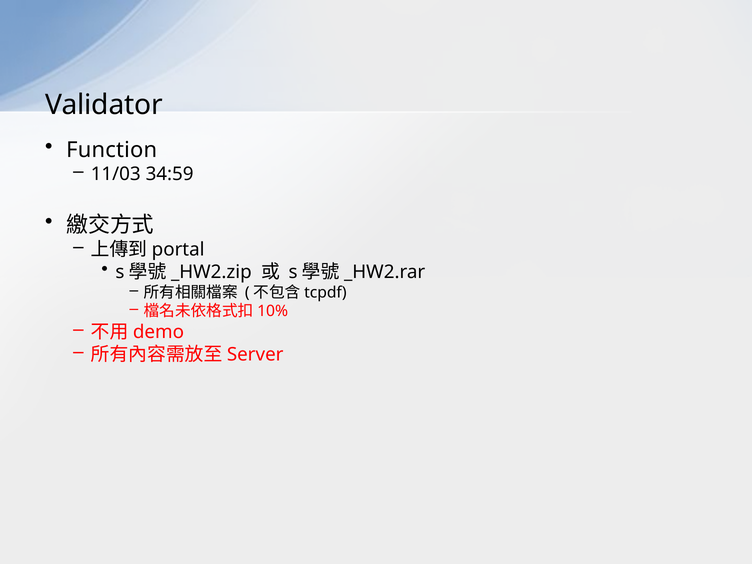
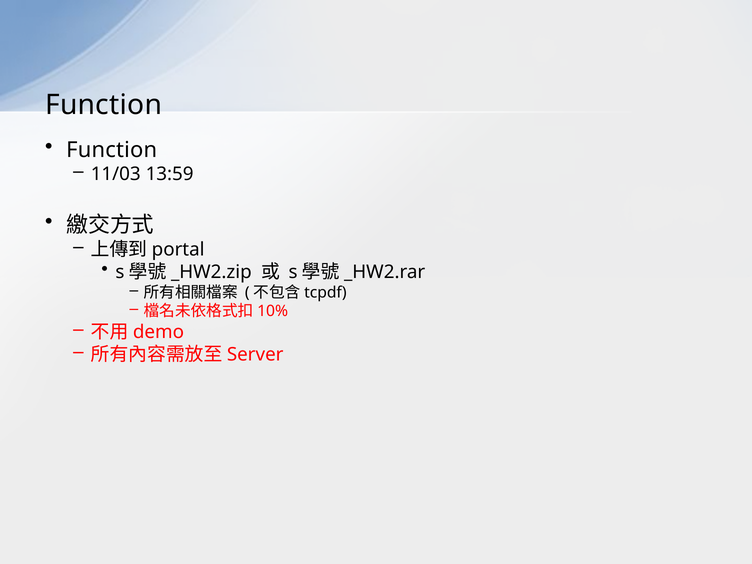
Validator: Validator -> Function (104, 105)
34:59: 34:59 -> 13:59 (170, 174)
